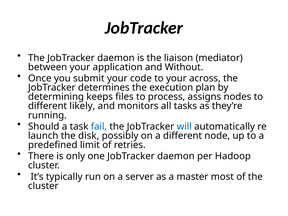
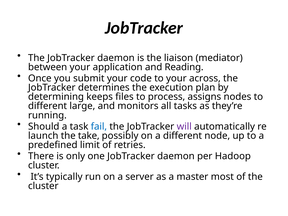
Without: Without -> Reading (184, 67)
likely: likely -> large (82, 106)
will colour: blue -> purple (184, 126)
disk: disk -> take (89, 136)
